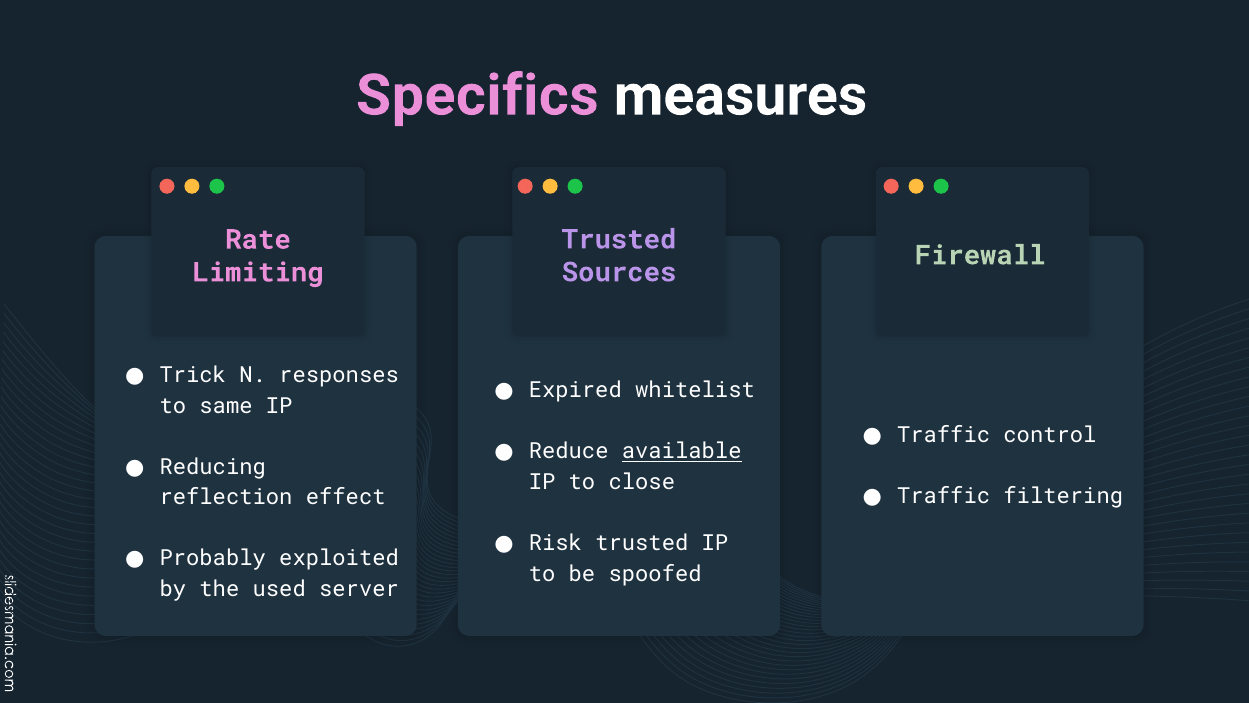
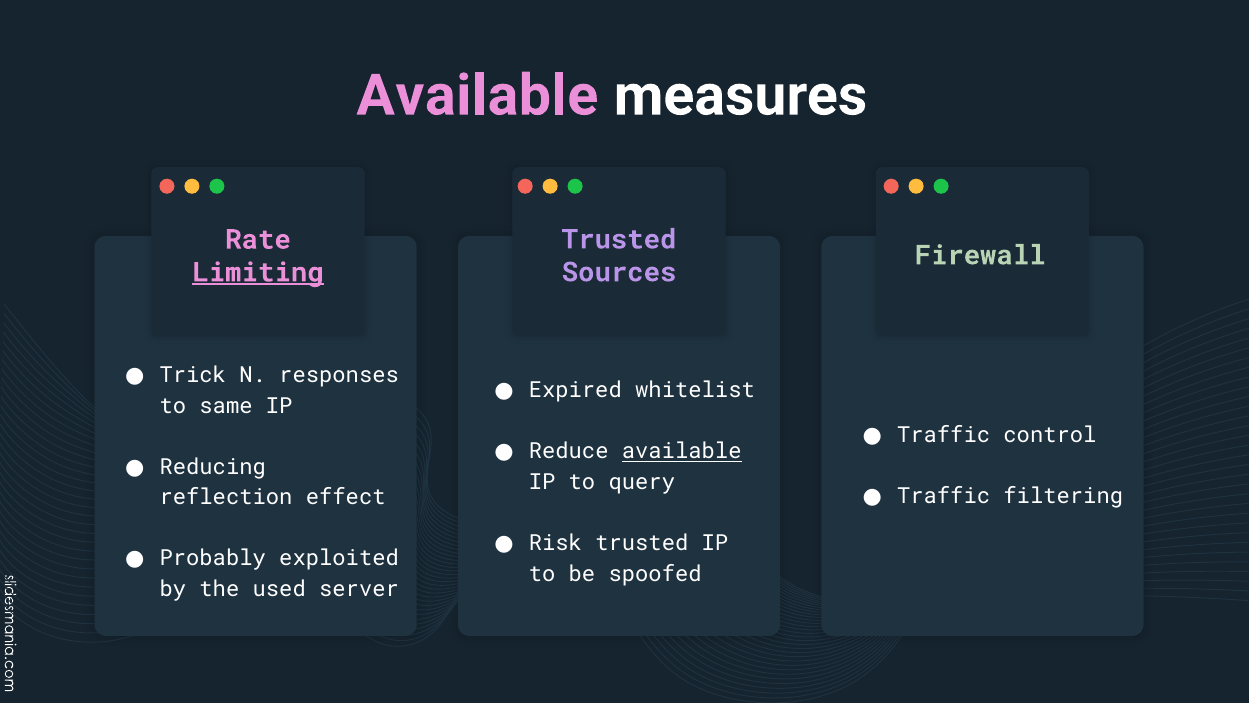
Specifics: Specifics -> Available (477, 96)
Limiting underline: none -> present (258, 272)
close: close -> query (642, 482)
